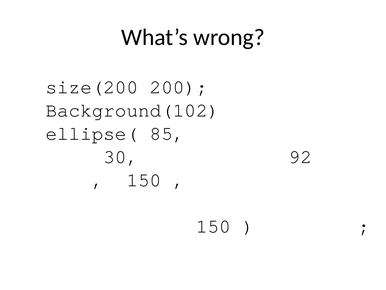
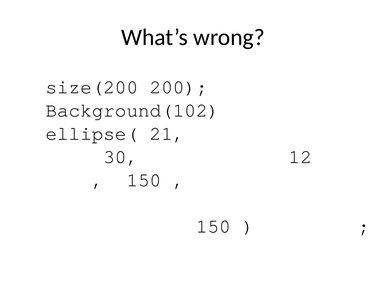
85: 85 -> 21 (167, 133)
92: 92 -> 12 (300, 156)
